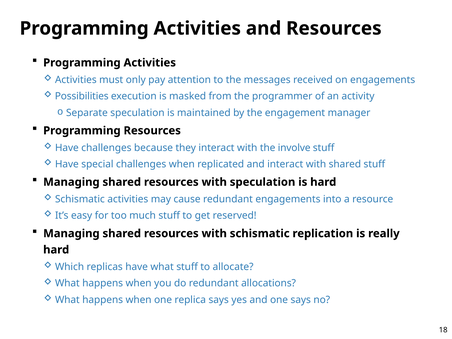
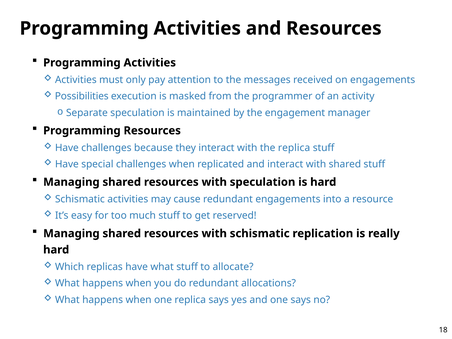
the involve: involve -> replica (294, 148)
